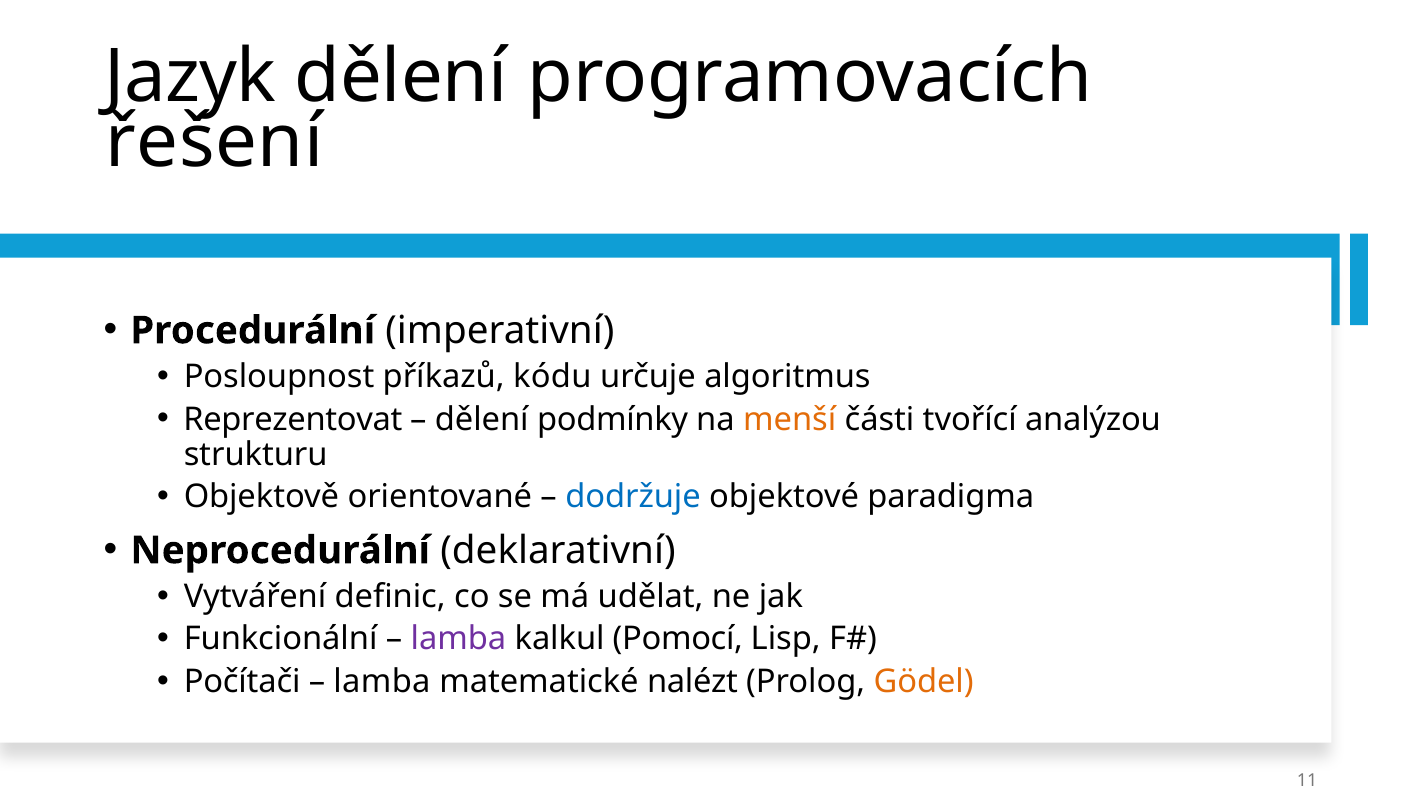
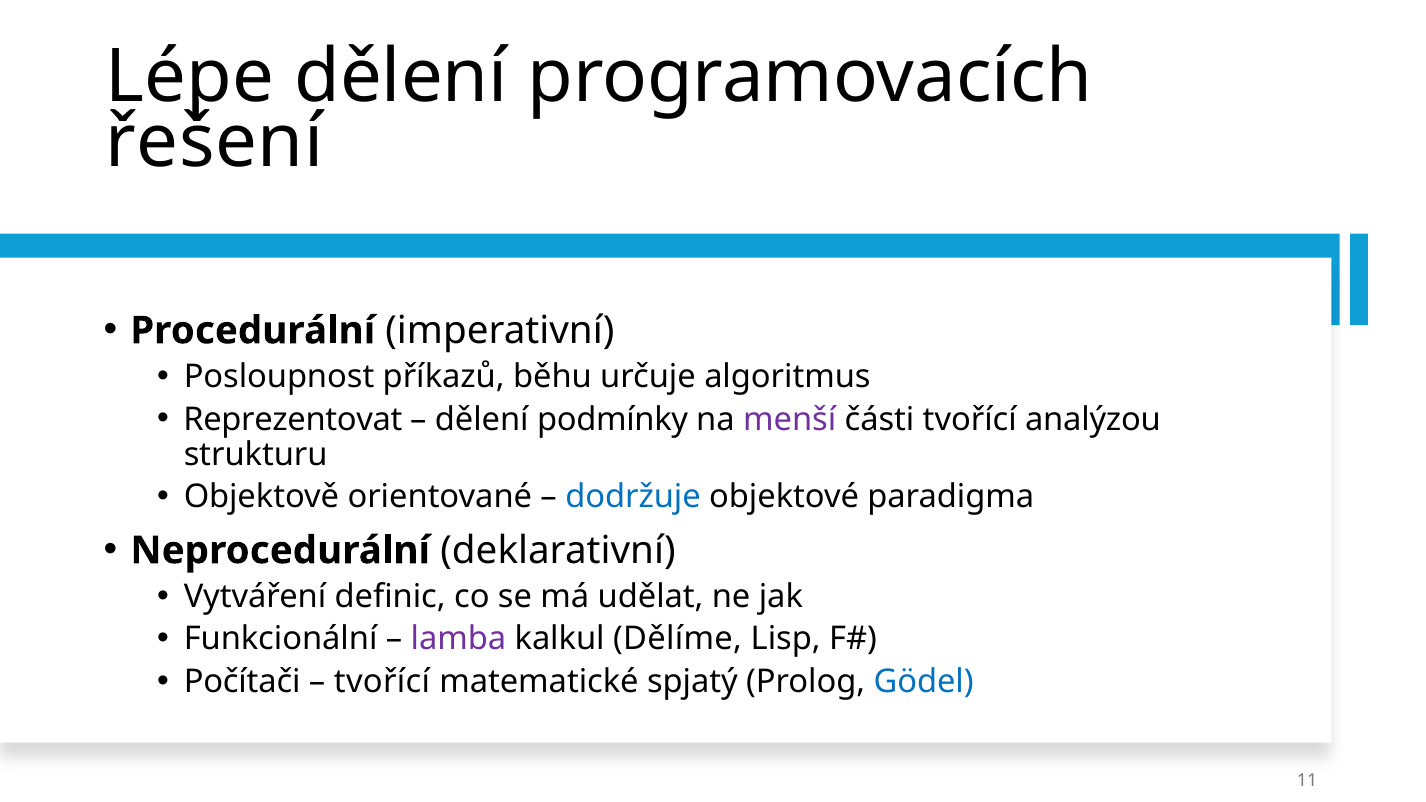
Jazyk: Jazyk -> Lépe (190, 77)
kódu: kódu -> běhu (552, 377)
menší colour: orange -> purple (790, 419)
Pomocí: Pomocí -> Dělíme (678, 639)
lamba: lamba -> tvořící (382, 682)
nalézt: nalézt -> spjatý (692, 682)
Gödel colour: orange -> blue (924, 682)
